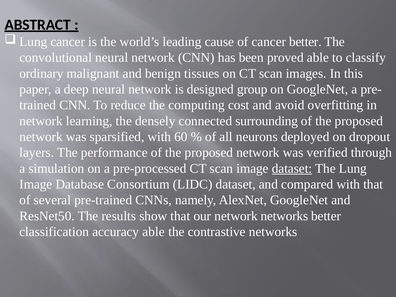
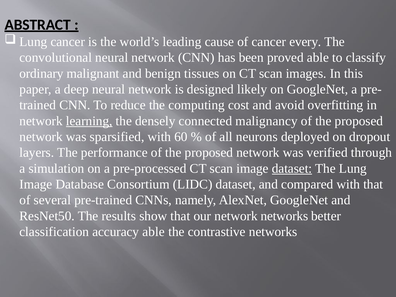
cancer better: better -> every (305, 42)
group: group -> likely (252, 89)
learning underline: none -> present (89, 121)
surrounding: surrounding -> malignancy (267, 121)
